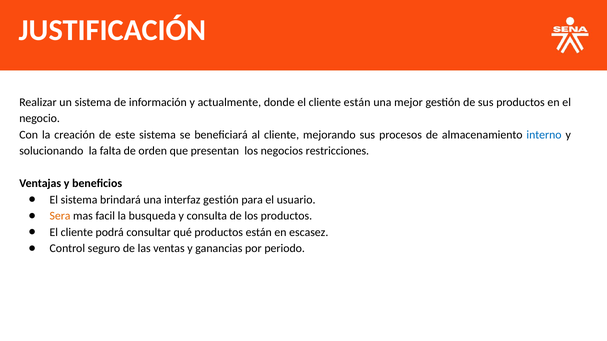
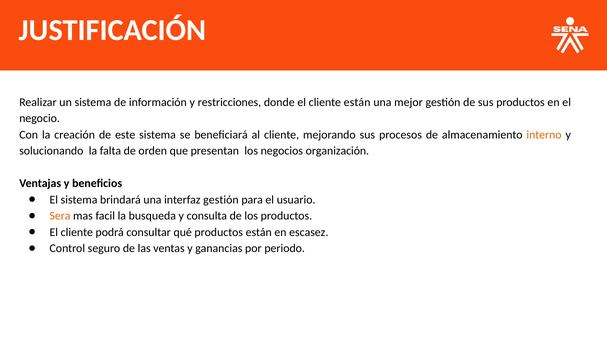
actualmente: actualmente -> restricciones (229, 102)
interno colour: blue -> orange (544, 135)
restricciones: restricciones -> organización (337, 151)
